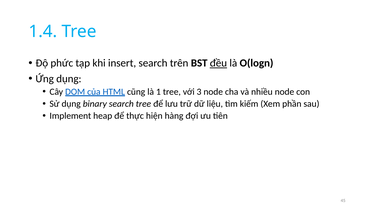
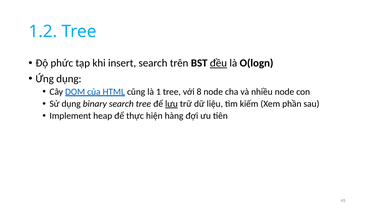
1.4: 1.4 -> 1.2 (43, 31)
3: 3 -> 8 (199, 92)
lưu underline: none -> present (171, 104)
